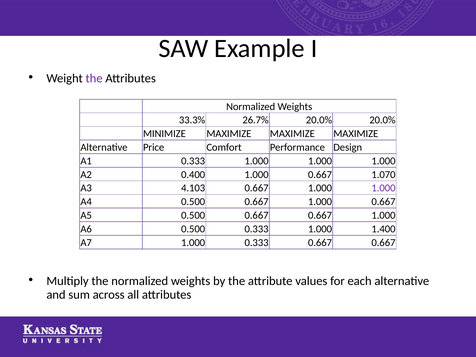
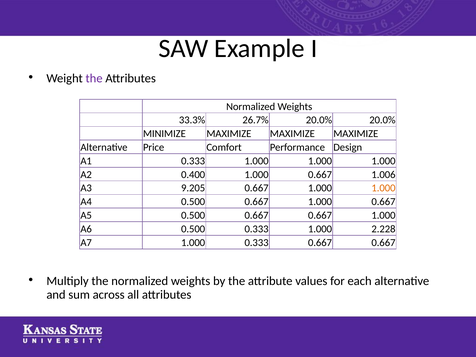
1.070: 1.070 -> 1.006 (383, 175)
4.103: 4.103 -> 9.205 (193, 188)
1.000 colour: purple -> orange (383, 188)
1.400: 1.400 -> 2.228 (383, 229)
